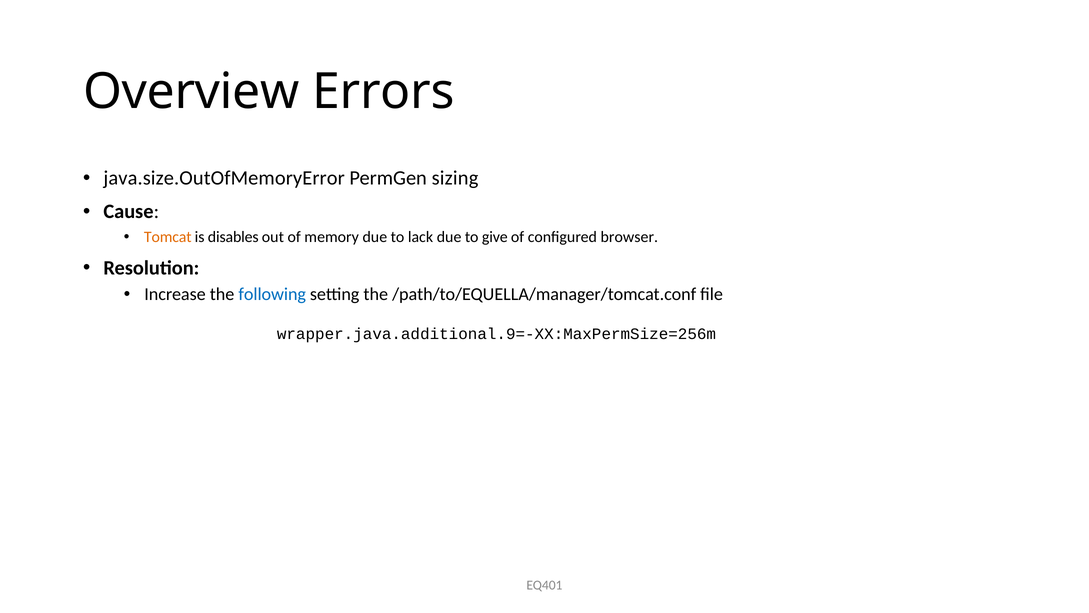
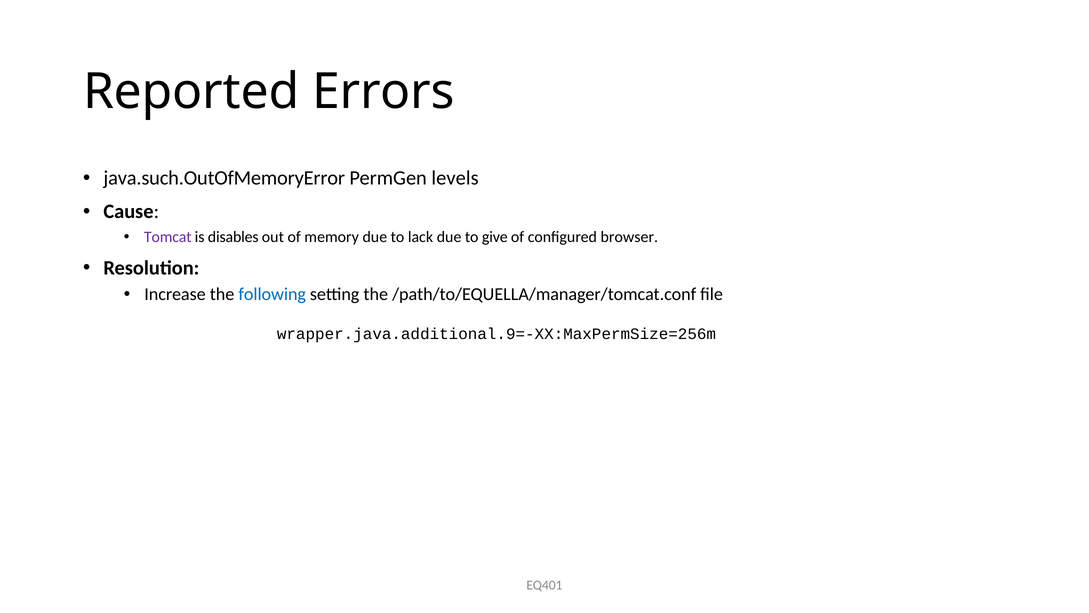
Overview: Overview -> Reported (191, 91)
java.size.OutOfMemoryError: java.size.OutOfMemoryError -> java.such.OutOfMemoryError (224, 178)
sizing: sizing -> levels (455, 178)
Tomcat colour: orange -> purple (168, 237)
